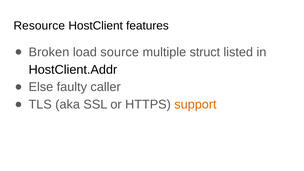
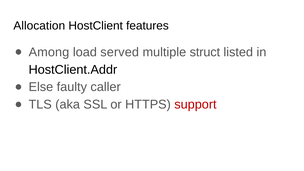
Resource: Resource -> Allocation (39, 26)
Broken: Broken -> Among (49, 52)
source: source -> served (120, 52)
support colour: orange -> red (195, 105)
